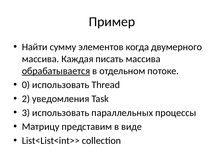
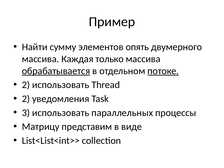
когда: когда -> опять (137, 47)
писать: писать -> только (110, 59)
потоке underline: none -> present (163, 71)
0: 0 -> 2 (26, 85)
